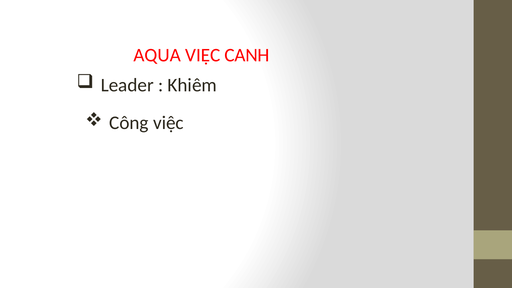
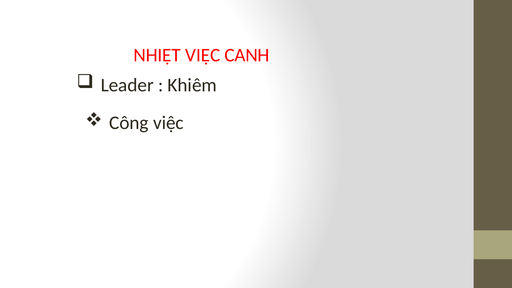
AQUA: AQUA -> NHIỆT (157, 55)
